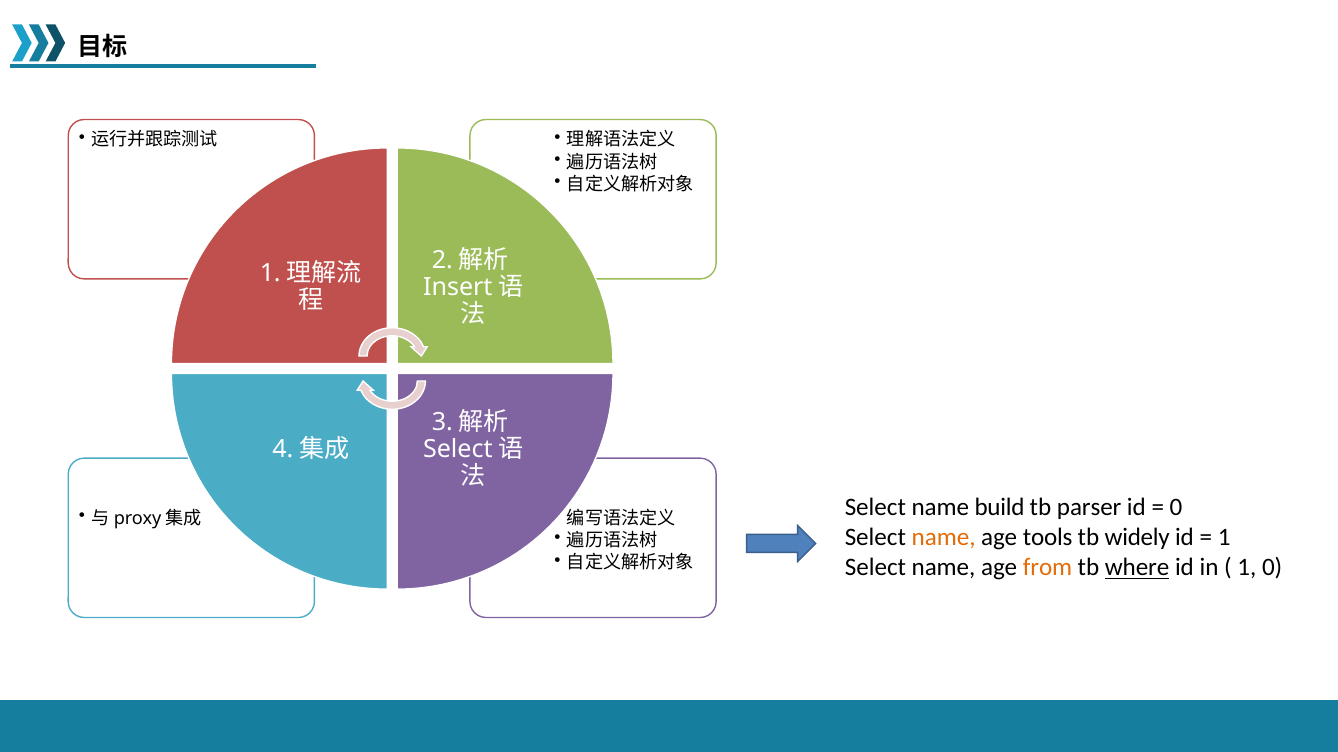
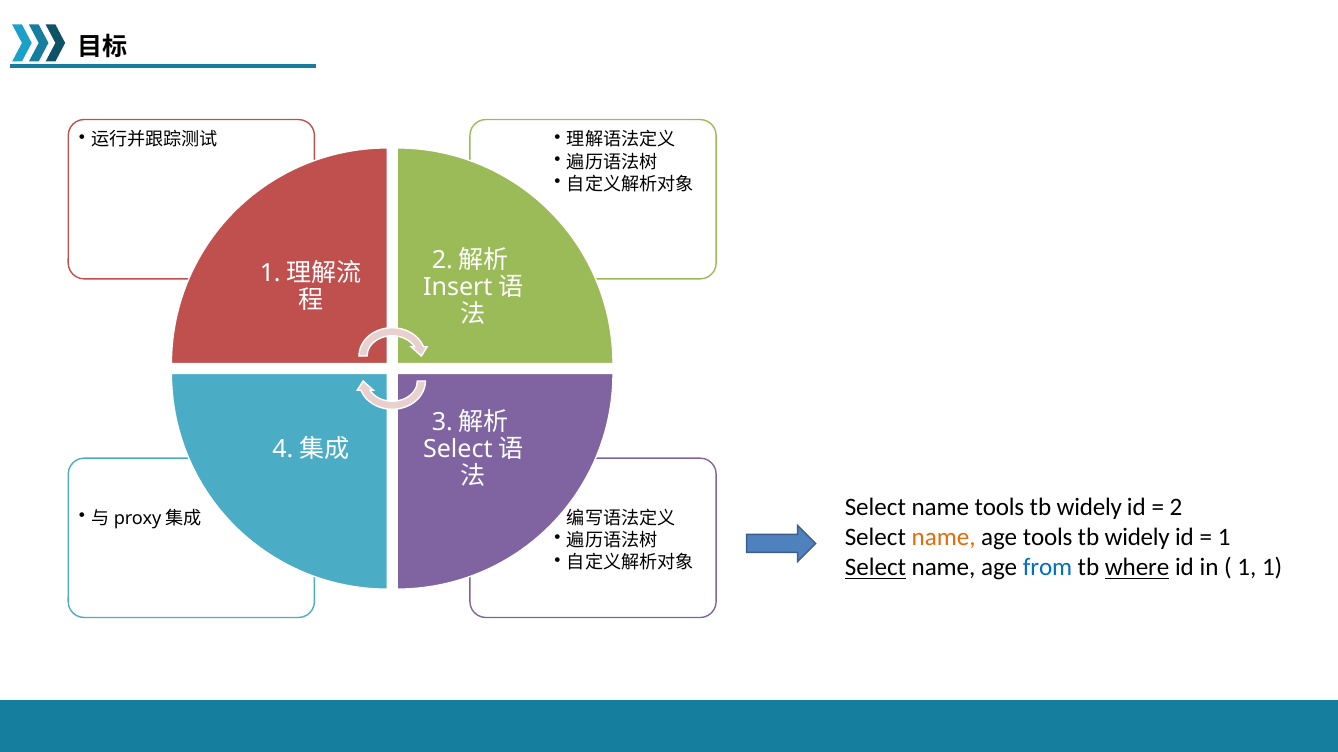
name build: build -> tools (999, 508)
parser: parser -> widely (1089, 508)
0: 0 -> 2 (1176, 508)
Select underline: none -> present (875, 568)
from colour: orange -> blue (1048, 568)
1 0: 0 -> 1 (1272, 568)
